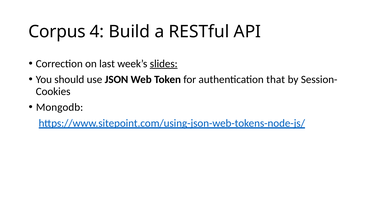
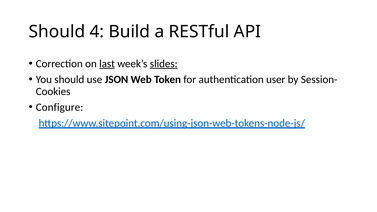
Corpus: Corpus -> Should (57, 32)
last underline: none -> present (107, 64)
that: that -> user (276, 80)
Mongodb: Mongodb -> Configure (60, 107)
